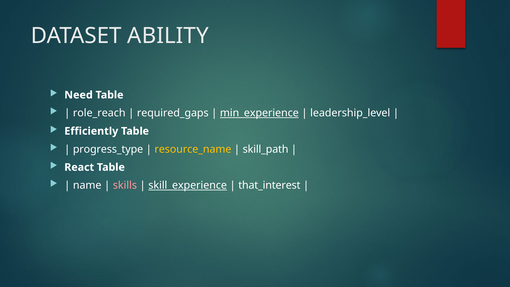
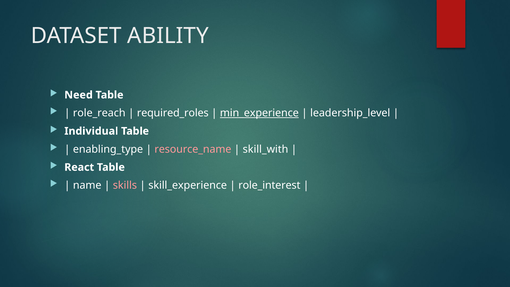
required_gaps: required_gaps -> required_roles (173, 113)
Efficiently: Efficiently -> Individual (91, 131)
progress_type: progress_type -> enabling_type (108, 149)
resource_name colour: yellow -> pink (193, 149)
skill_path: skill_path -> skill_with (266, 149)
skill_experience underline: present -> none (188, 185)
that_interest: that_interest -> role_interest (269, 185)
